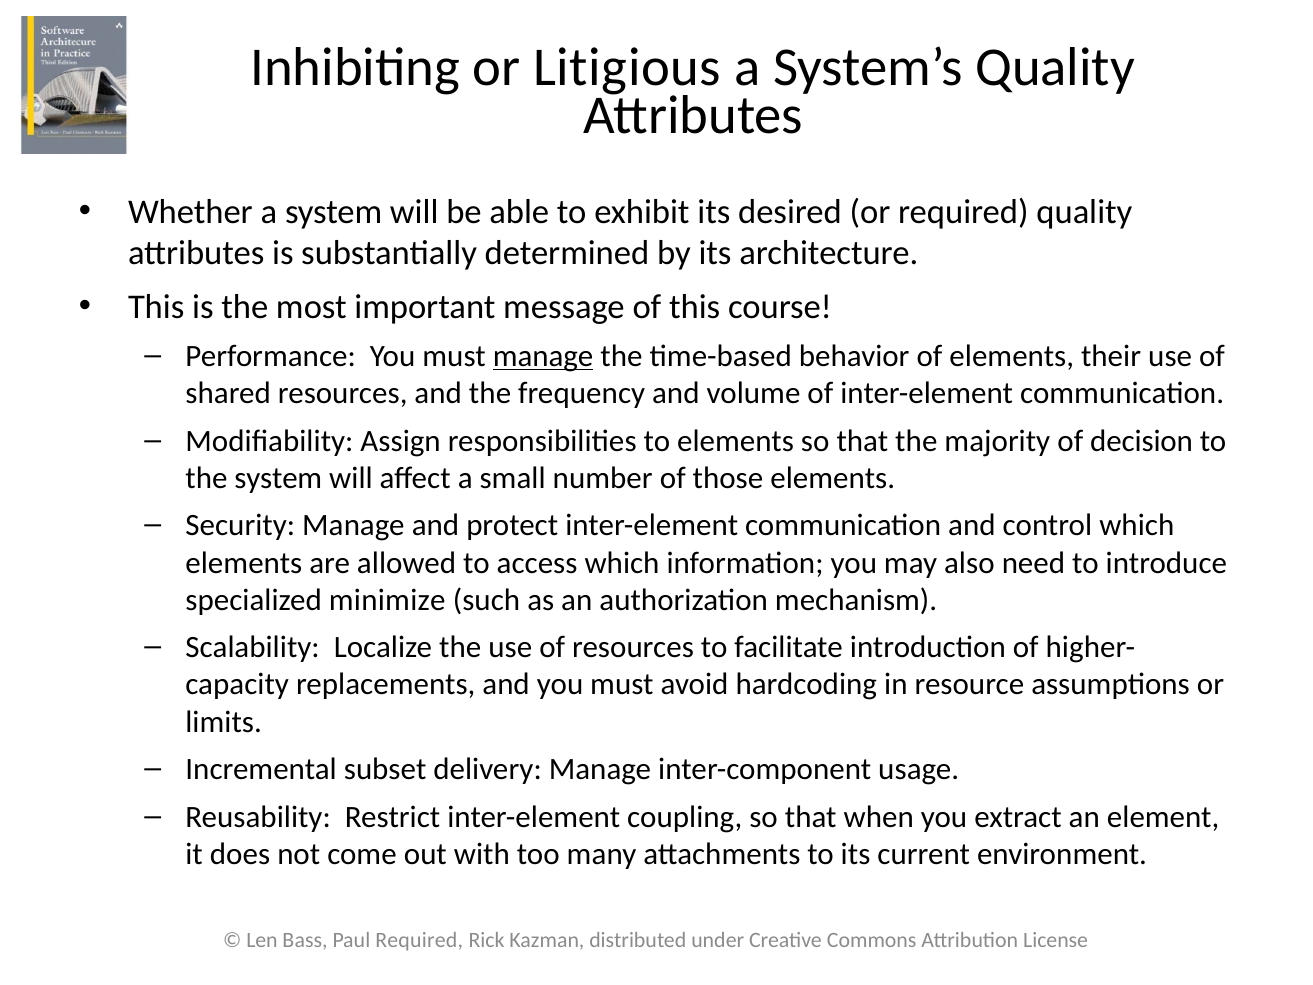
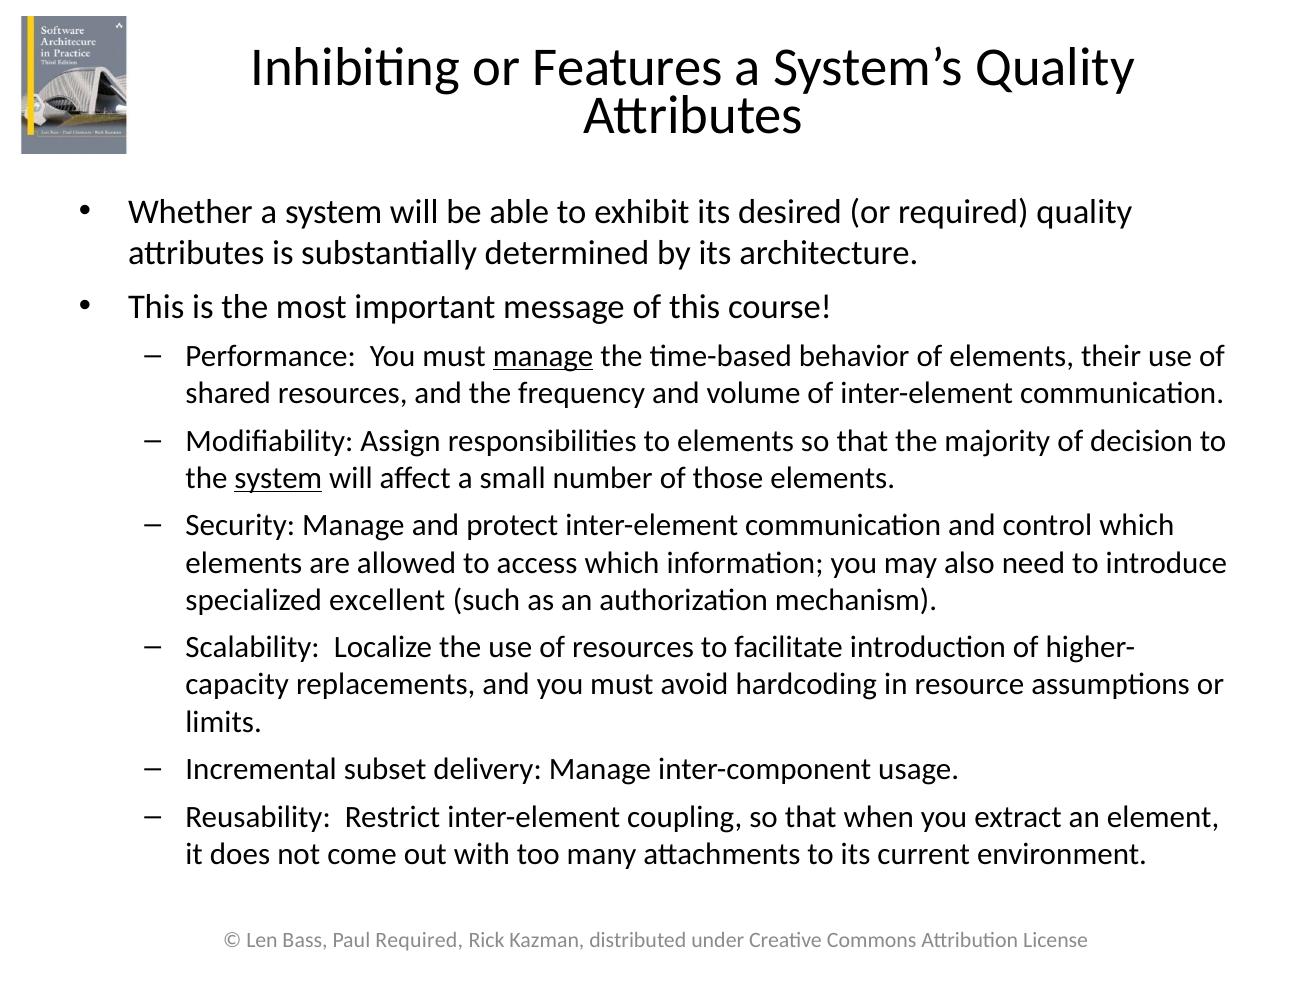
Litigious: Litigious -> Features (628, 68)
system underline: none -> present (278, 478)
minimize: minimize -> excellent (387, 600)
